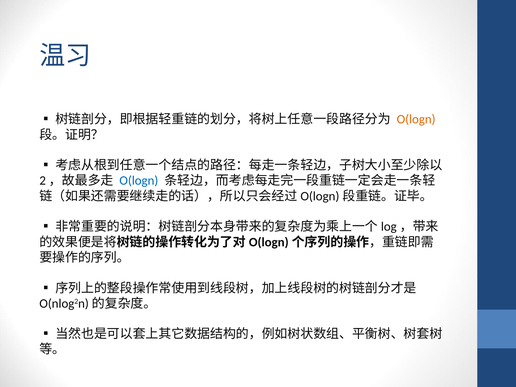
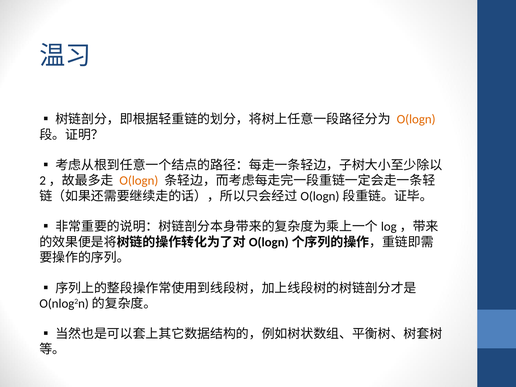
O(logn colour: blue -> orange (139, 181)
